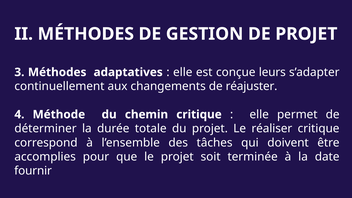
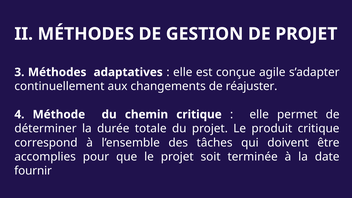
leurs: leurs -> agile (272, 72)
réaliser: réaliser -> produit (272, 129)
